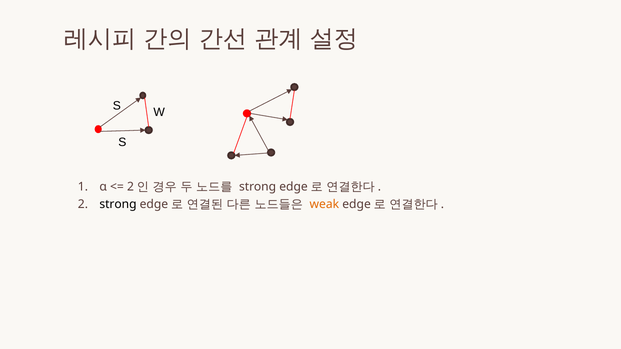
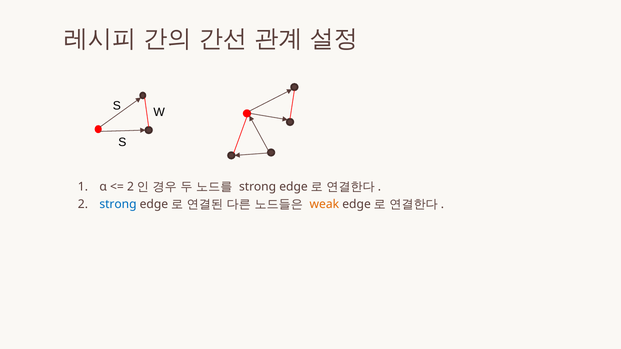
strong colour: black -> blue (118, 205)
